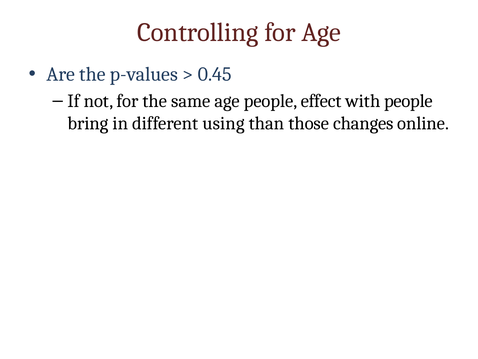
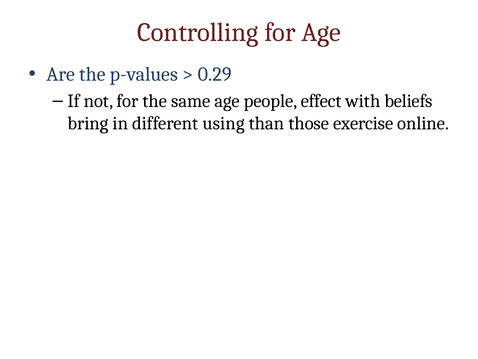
0.45: 0.45 -> 0.29 (215, 74)
with people: people -> beliefs (408, 101)
changes: changes -> exercise (363, 123)
